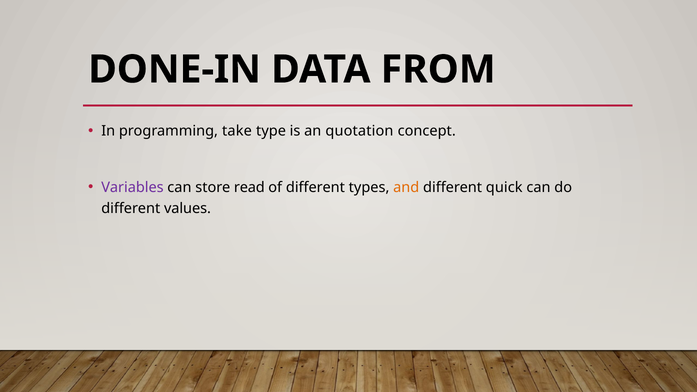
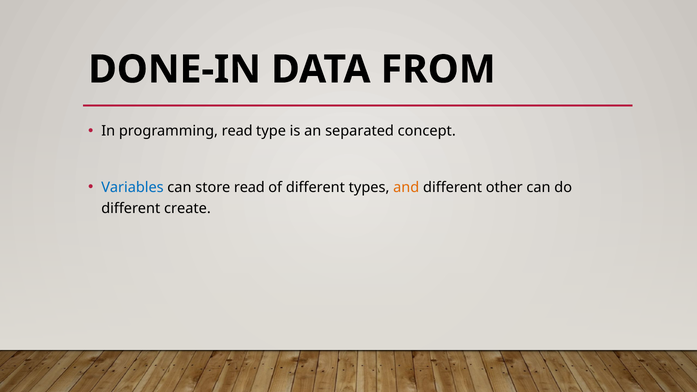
programming take: take -> read (237, 131)
quotation: quotation -> separated (360, 131)
Variables colour: purple -> blue (132, 187)
quick: quick -> other (504, 187)
values: values -> create (187, 208)
